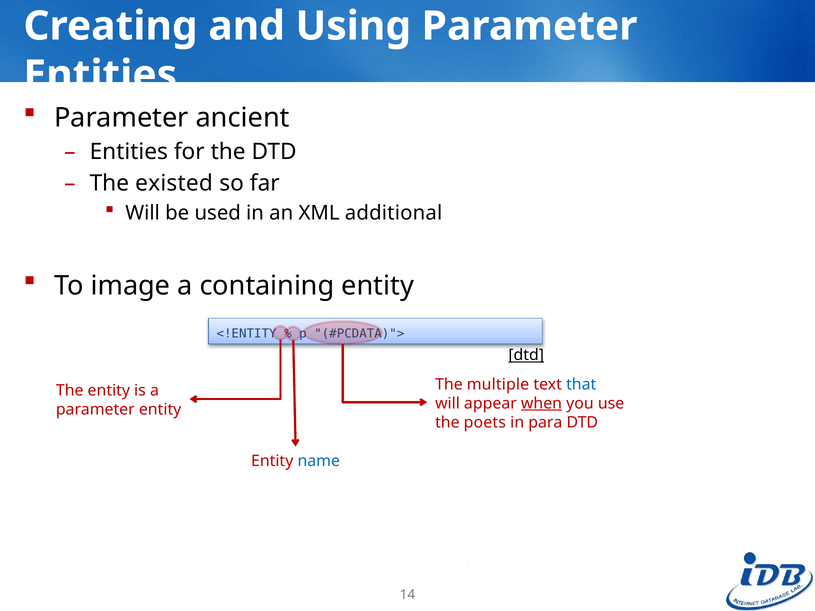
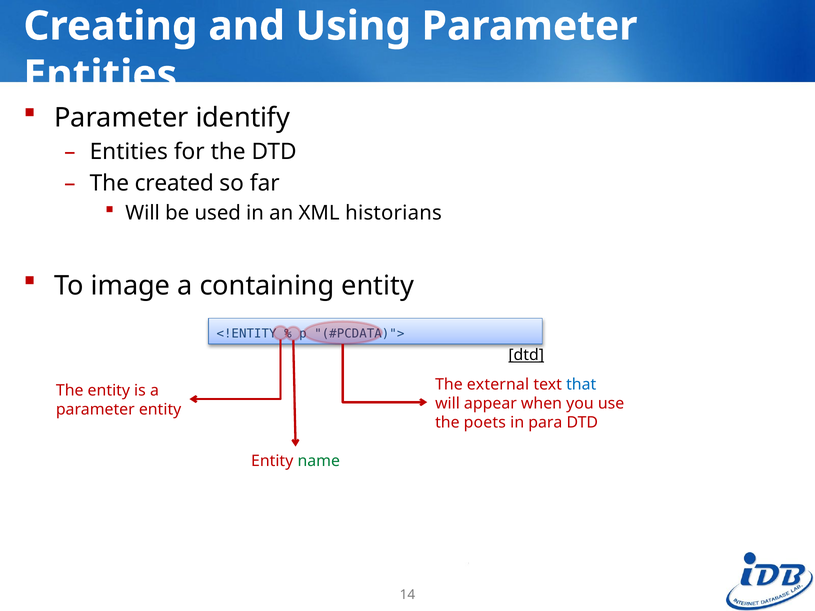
ancient: ancient -> identify (243, 118)
existed: existed -> created (174, 184)
additional: additional -> historians (394, 213)
multiple: multiple -> external (498, 384)
when underline: present -> none (541, 403)
name colour: blue -> green (319, 461)
